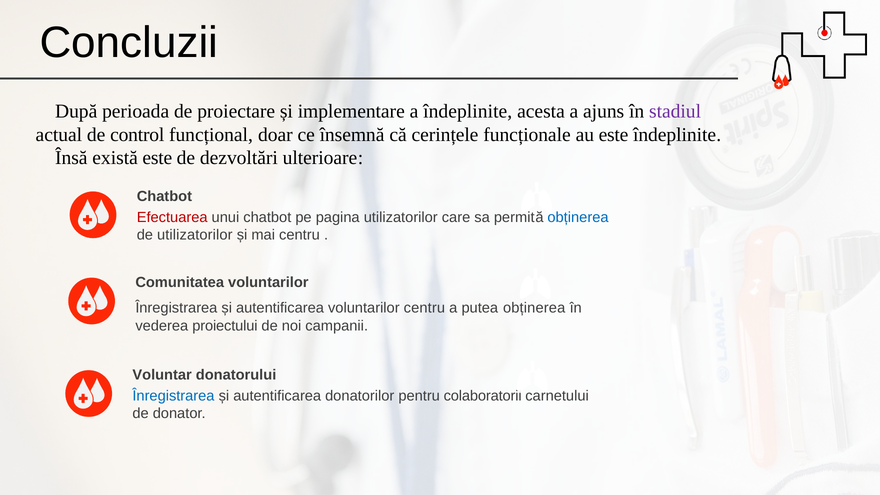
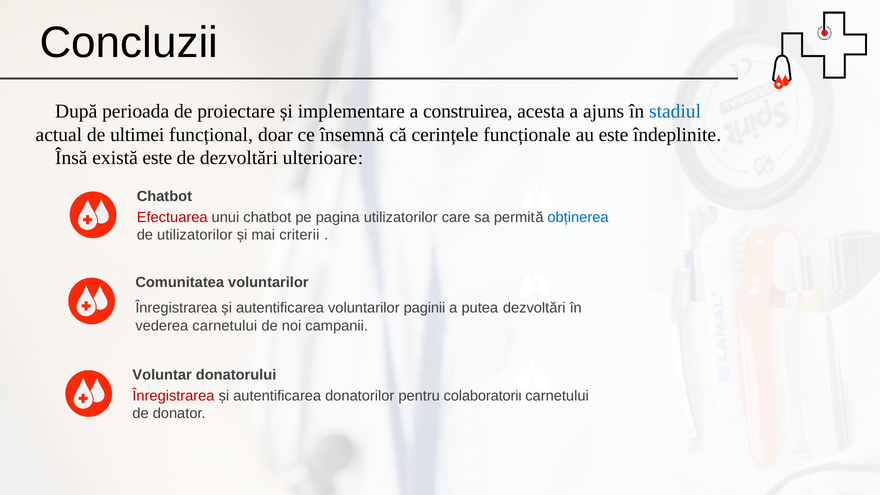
a îndeplinite: îndeplinite -> construirea (468, 111)
stadiul colour: purple -> blue (675, 111)
control: control -> ultimei (137, 135)
mai centru: centru -> criterii (299, 235)
voluntarilor centru: centru -> paginii (425, 308)
putea obținerea: obținerea -> dezvoltări (534, 308)
vederea proiectului: proiectului -> carnetului (225, 326)
Înregistrarea colour: blue -> red (173, 396)
